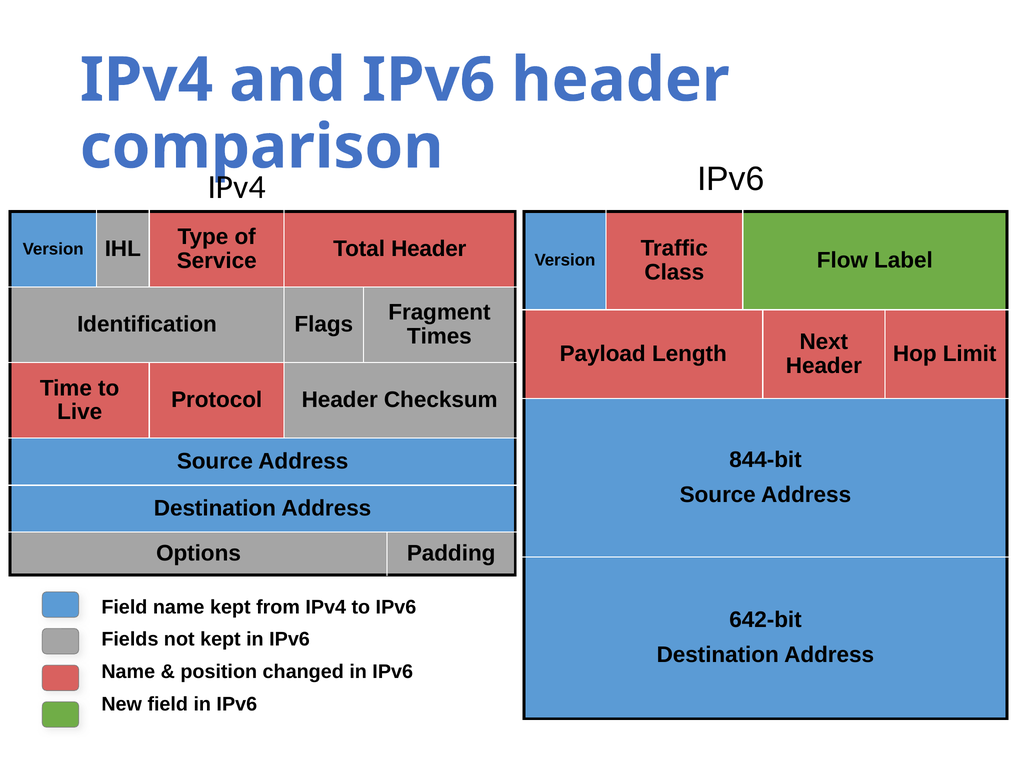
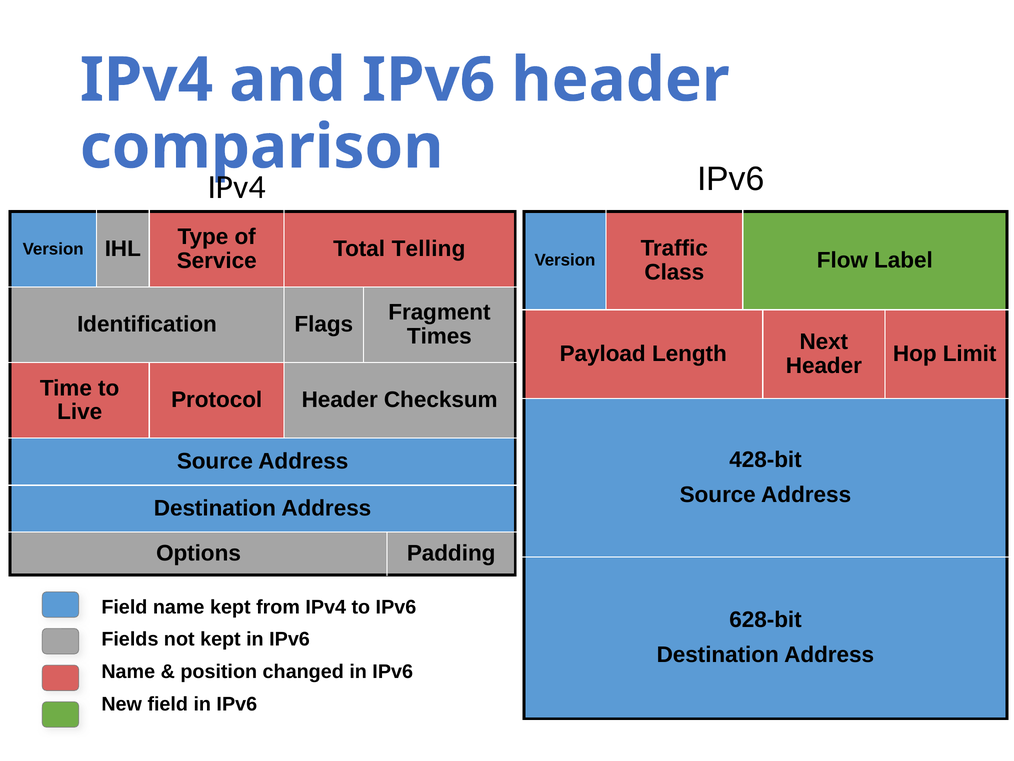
Total Header: Header -> Telling (429, 249)
844-bit: 844-bit -> 428-bit (765, 460)
642-bit: 642-bit -> 628-bit (765, 620)
